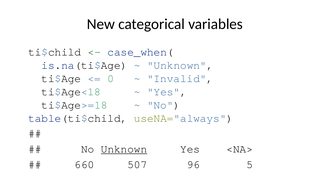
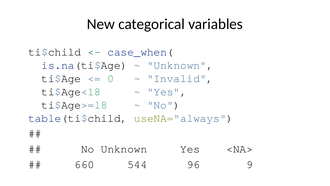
Unknown underline: present -> none (124, 149)
507: 507 -> 544 (137, 164)
5: 5 -> 9 (250, 164)
